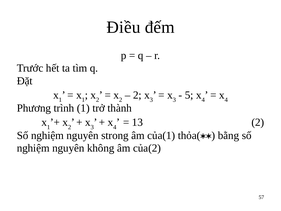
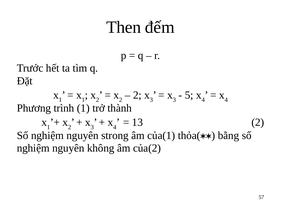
Điều: Điều -> Then (124, 27)
